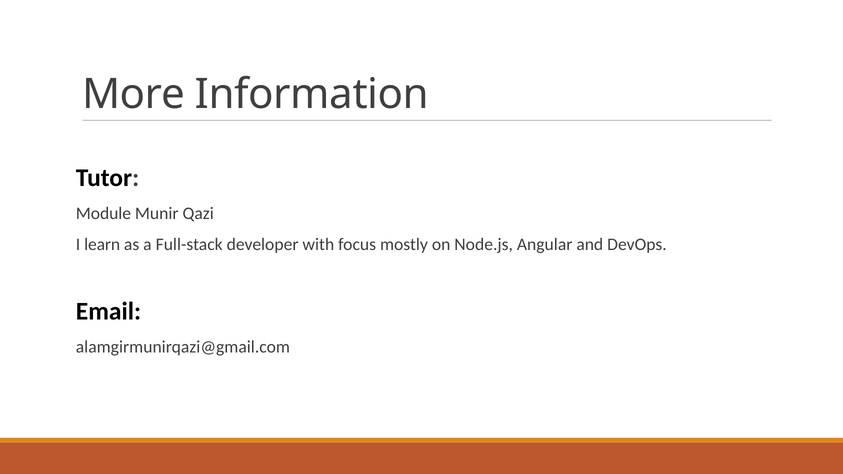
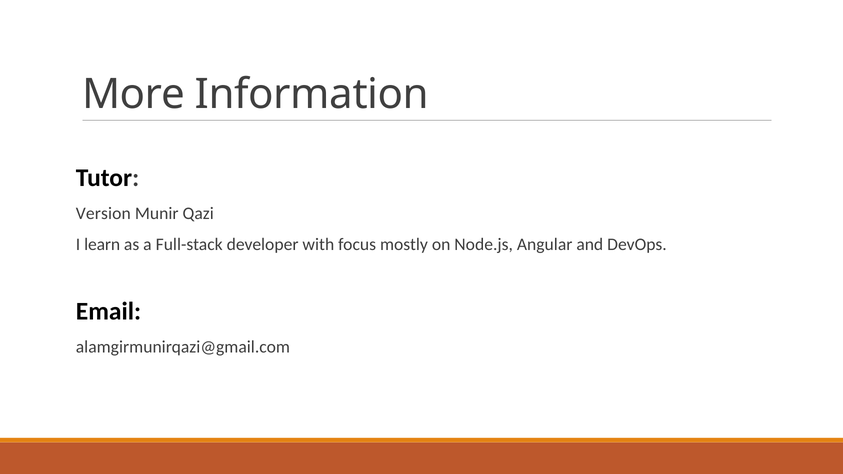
Module: Module -> Version (103, 213)
